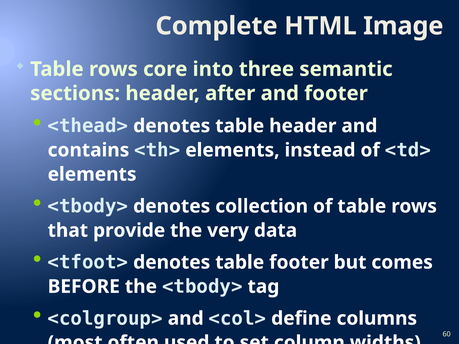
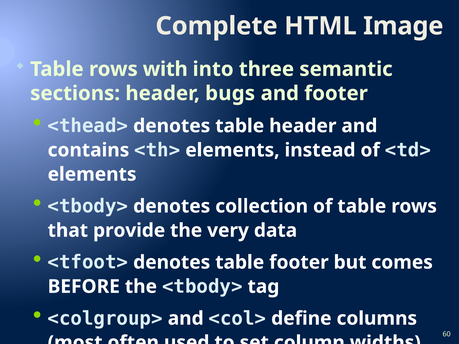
core: core -> with (165, 69)
after: after -> bugs (230, 93)
